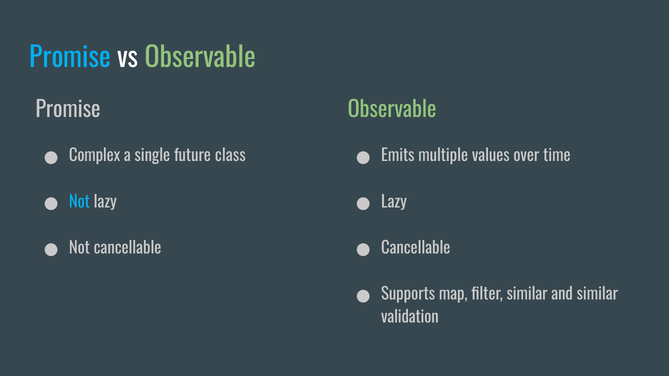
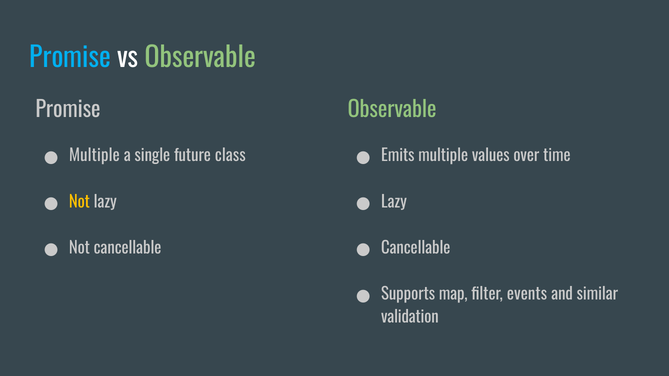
Complex: Complex -> Multiple (94, 156)
Not colour: light blue -> yellow (79, 202)
filter similar: similar -> events (527, 294)
